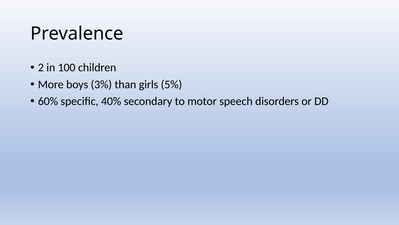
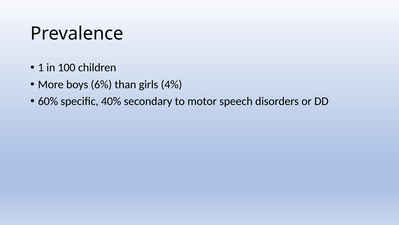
2: 2 -> 1 (41, 67)
3%: 3% -> 6% (101, 84)
5%: 5% -> 4% (171, 84)
